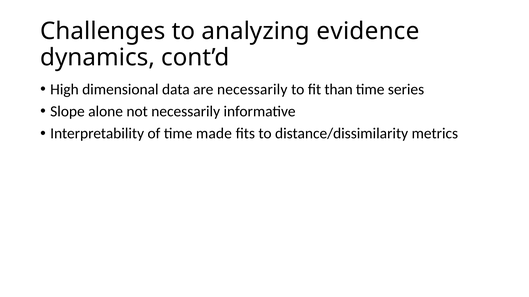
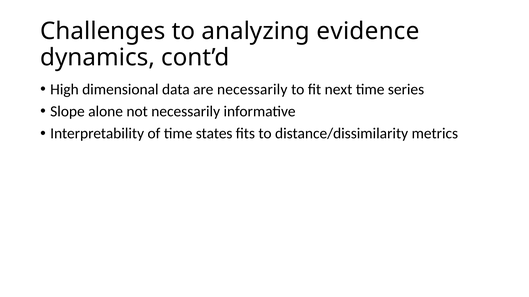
than: than -> next (338, 89)
made: made -> states (214, 134)
